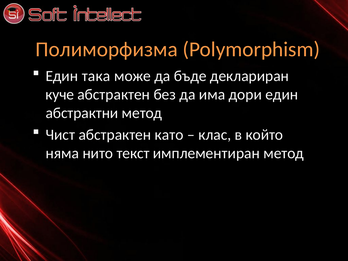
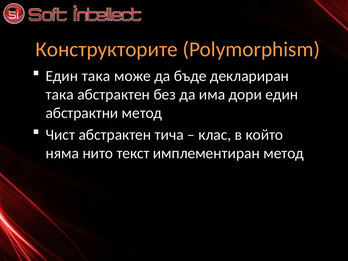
Полиморфизма: Полиморфизма -> Конструкторите (107, 49)
куче: куче -> така (60, 95)
като: като -> тича (169, 135)
